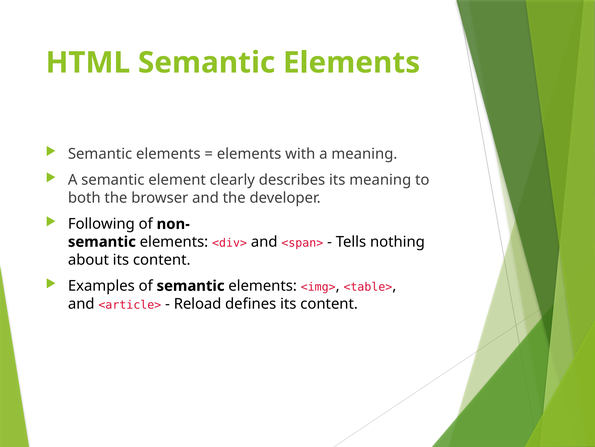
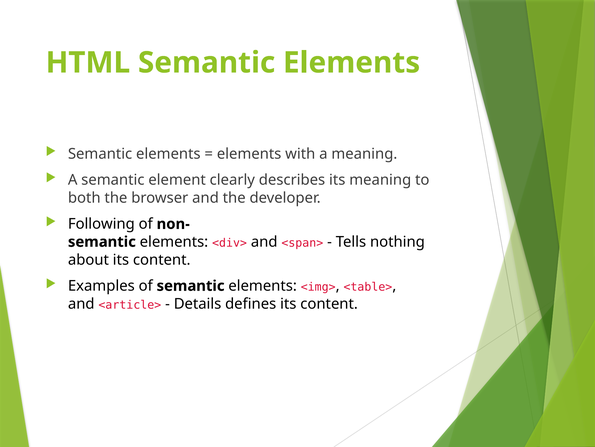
Reload: Reload -> Details (198, 303)
